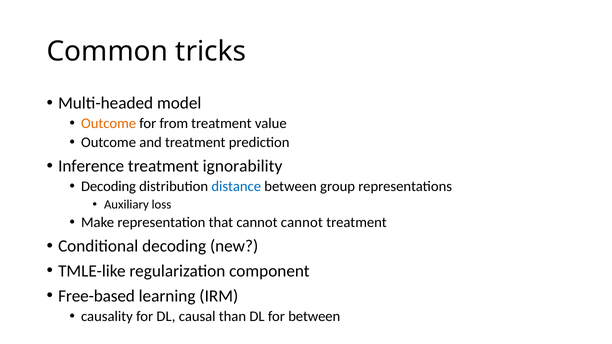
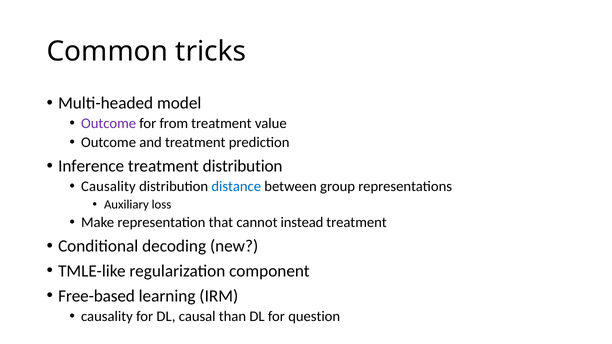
Outcome colour: orange -> purple (109, 124)
treatment ignorability: ignorability -> distribution (243, 166)
Decoding: Decoding -> Causality (108, 187)
cannot cannot: cannot -> instead (302, 223)
for between: between -> question (314, 317)
